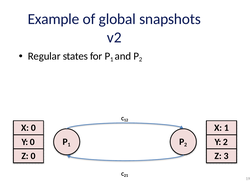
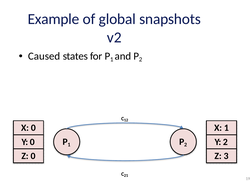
Regular: Regular -> Caused (44, 56)
